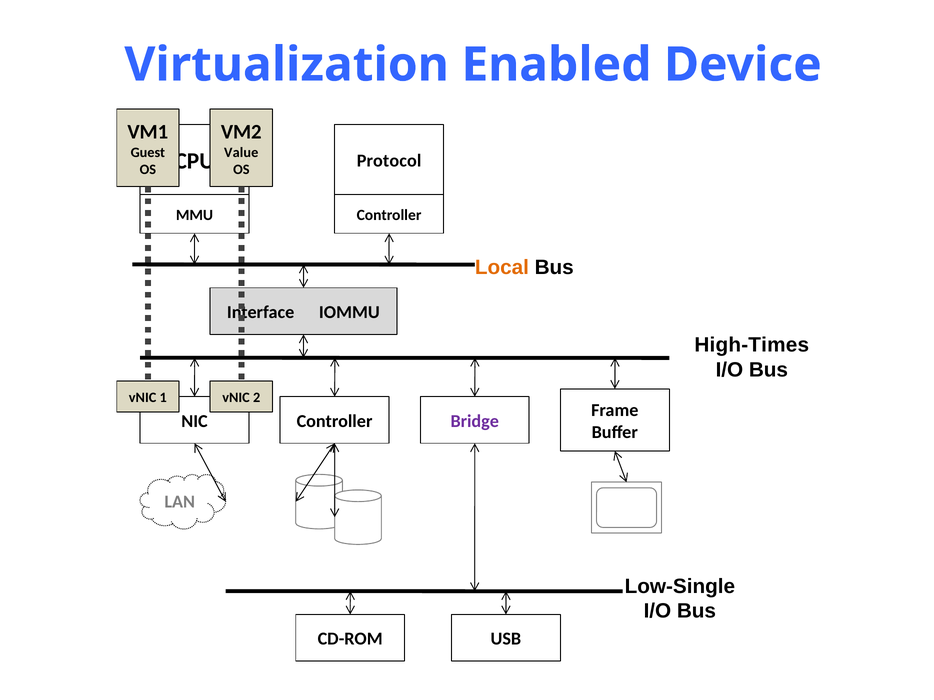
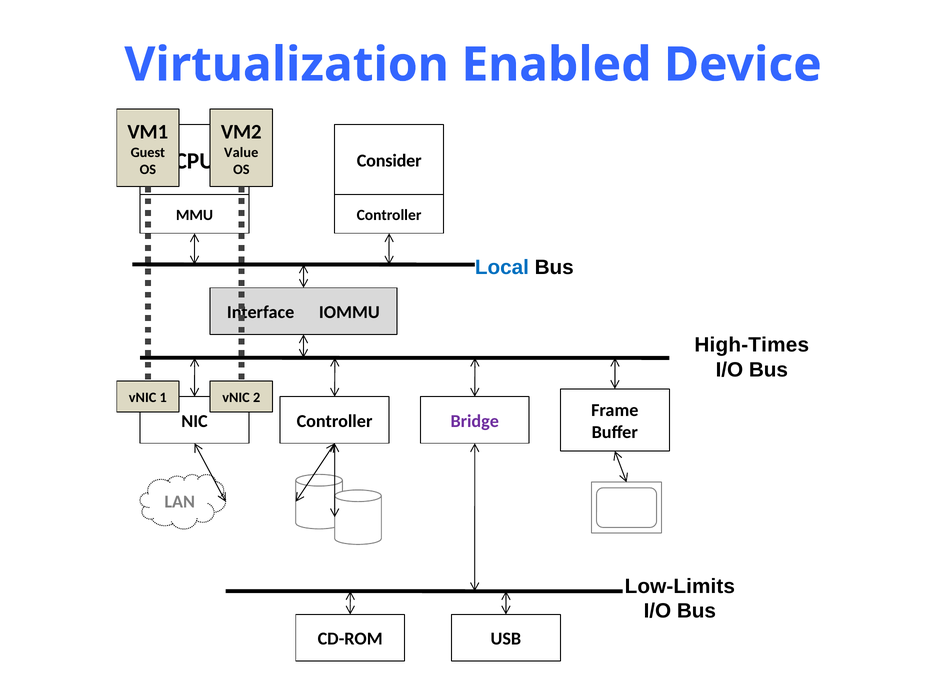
Protocol: Protocol -> Consider (389, 161)
Local colour: orange -> blue (502, 268)
Low-Single: Low-Single -> Low-Limits (680, 587)
